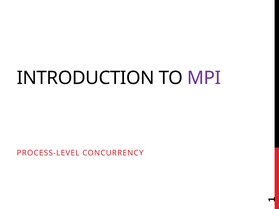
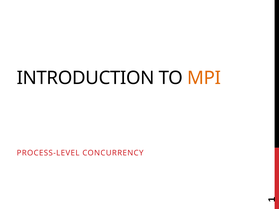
MPI colour: purple -> orange (204, 78)
